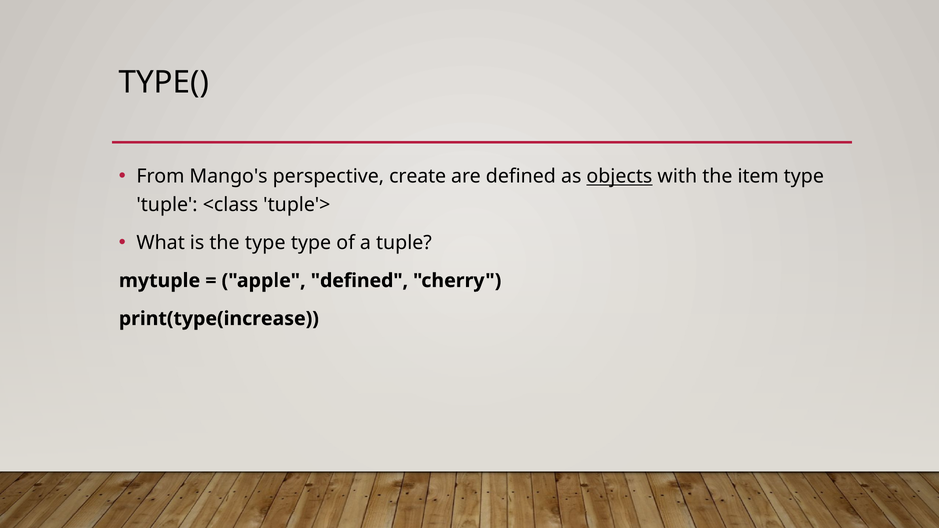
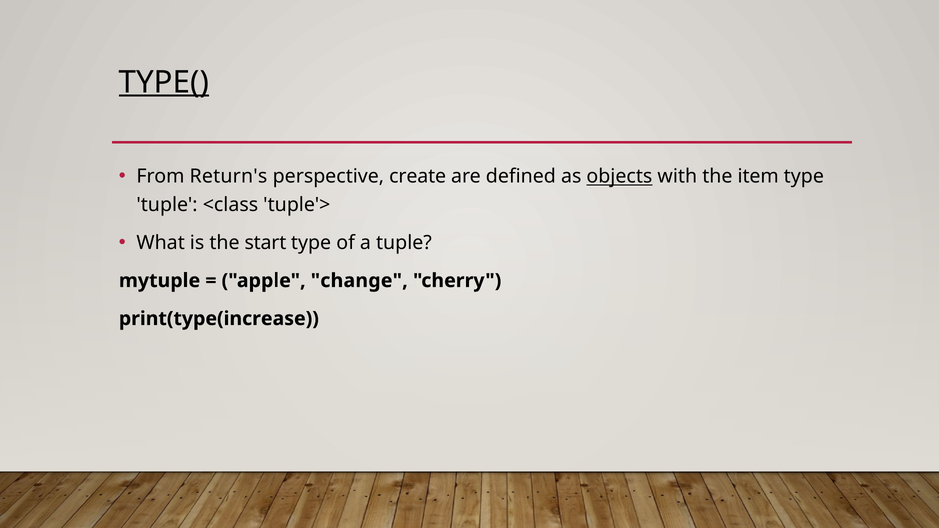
TYPE( underline: none -> present (164, 82)
Mango's: Mango's -> Return's (228, 177)
the type: type -> start (265, 243)
apple defined: defined -> change (359, 281)
